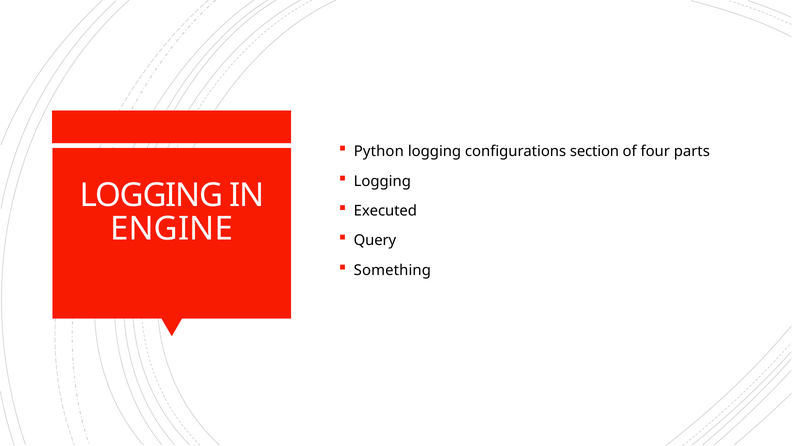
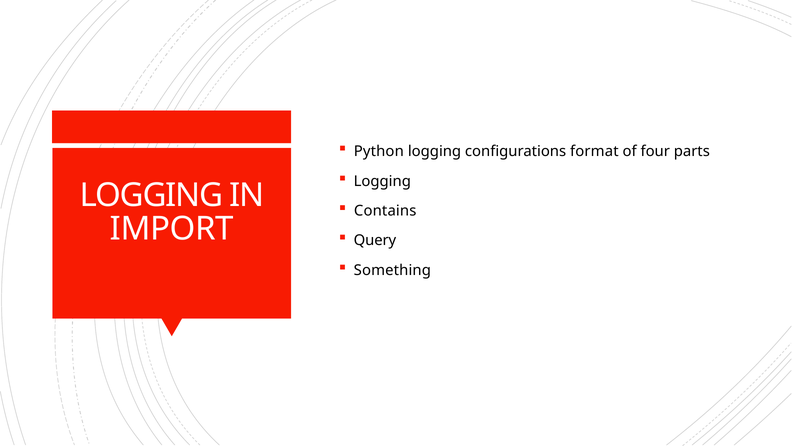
section: section -> format (594, 152)
Executed: Executed -> Contains (385, 211)
ENGINE: ENGINE -> IMPORT (172, 229)
